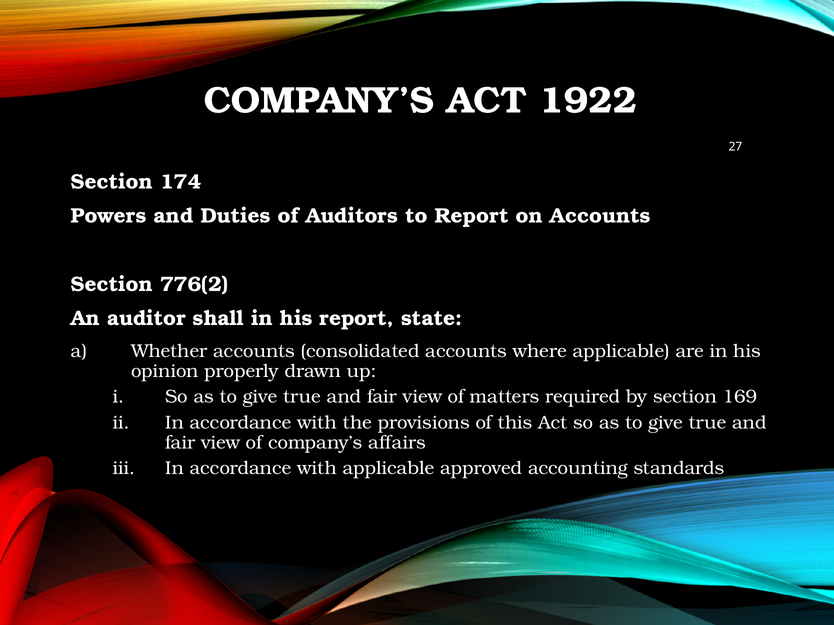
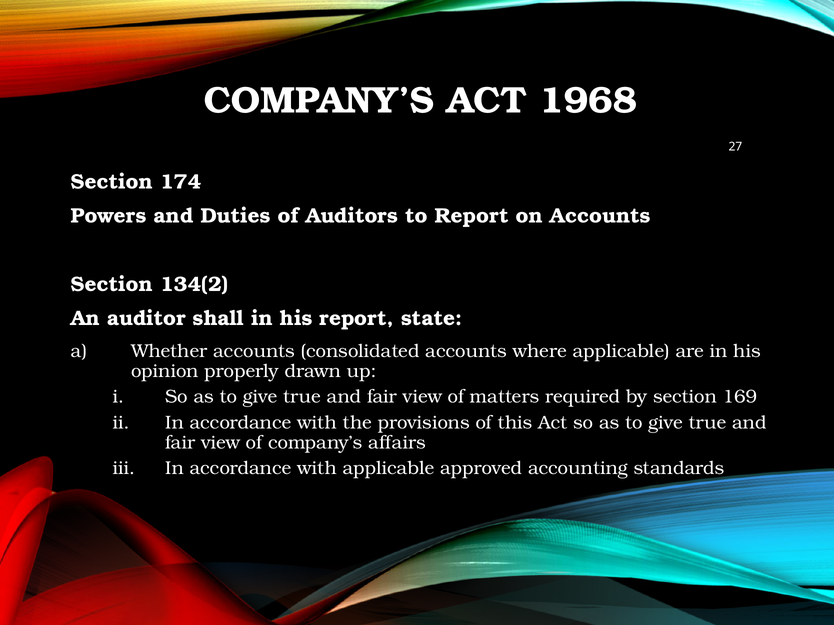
1922: 1922 -> 1968 (588, 101)
776(2: 776(2 -> 134(2 (194, 284)
